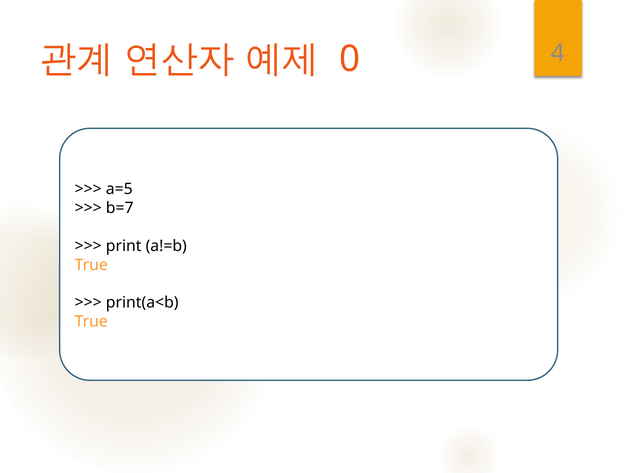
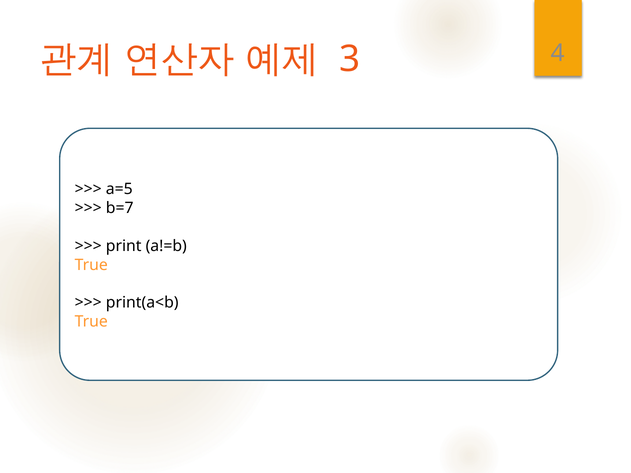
0: 0 -> 3 (350, 59)
